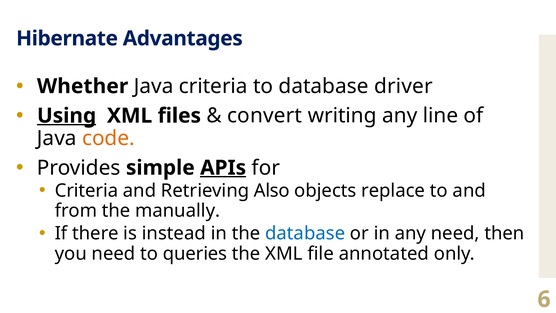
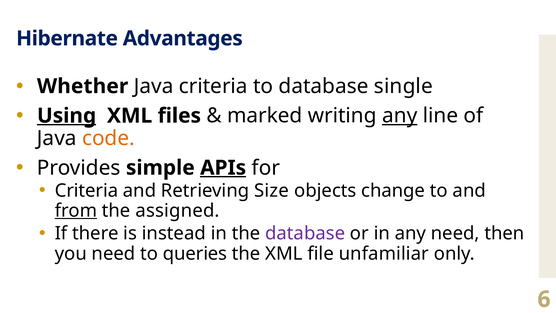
driver: driver -> single (403, 86)
convert: convert -> marked (265, 116)
any underline: none -> present (400, 116)
Also: Also -> Size (272, 190)
replace: replace -> change (393, 190)
from underline: none -> present (76, 210)
manually: manually -> assigned (178, 210)
database colour: blue -> purple (305, 233)
annotated: annotated -> unfamiliar (384, 253)
